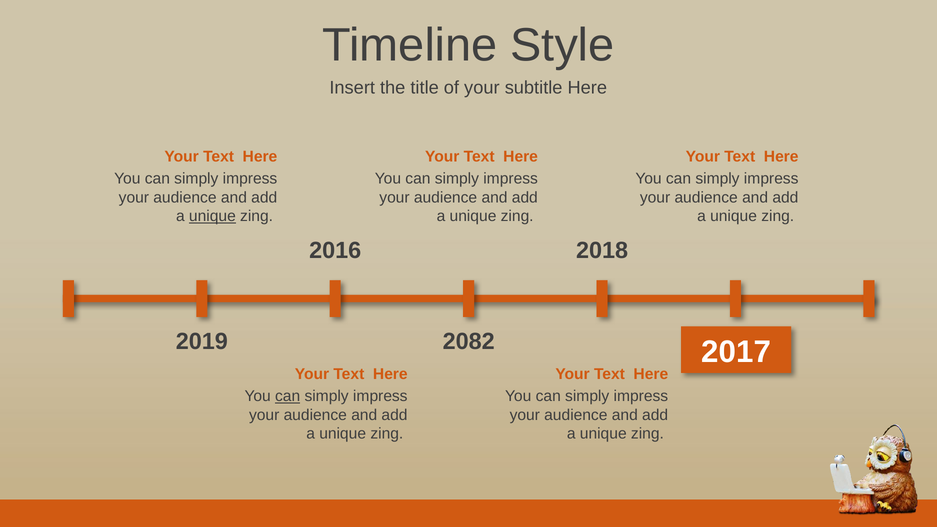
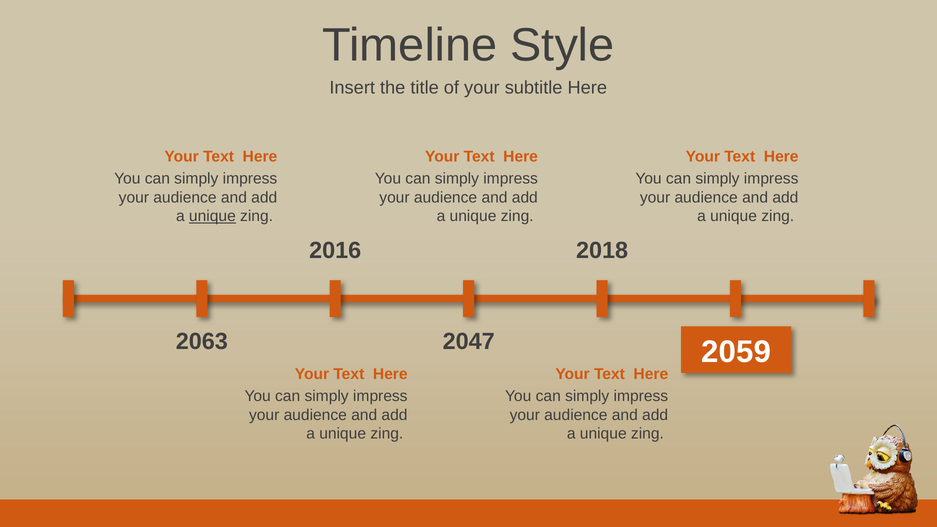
2019: 2019 -> 2063 (202, 342)
2082: 2082 -> 2047 (469, 342)
2017: 2017 -> 2059 (736, 352)
can underline: present -> none (288, 396)
